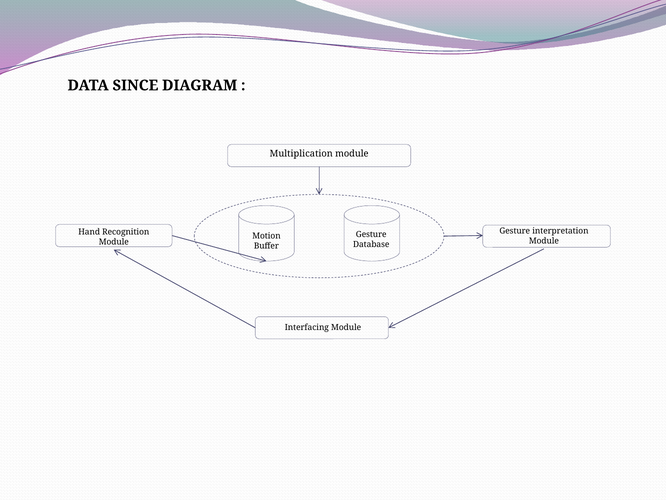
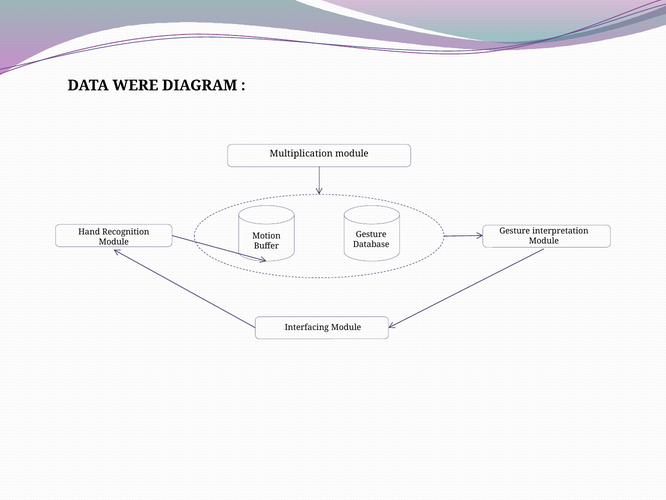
SINCE: SINCE -> WERE (135, 85)
